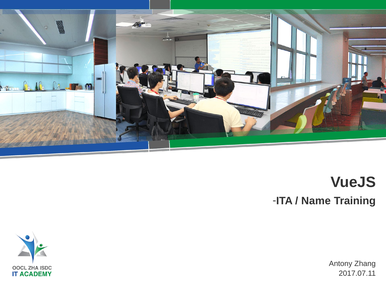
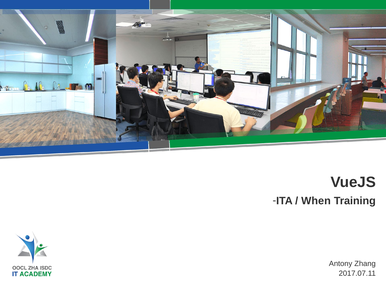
Name: Name -> When (316, 201)
